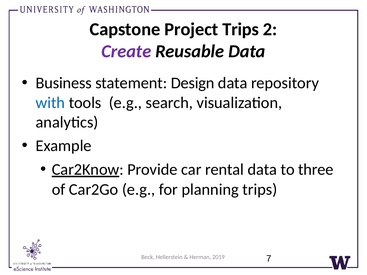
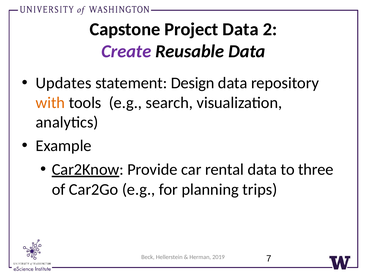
Project Trips: Trips -> Data (241, 29)
Business: Business -> Updates (64, 83)
with colour: blue -> orange (50, 103)
